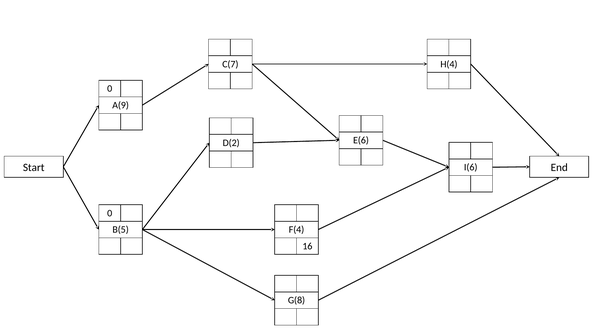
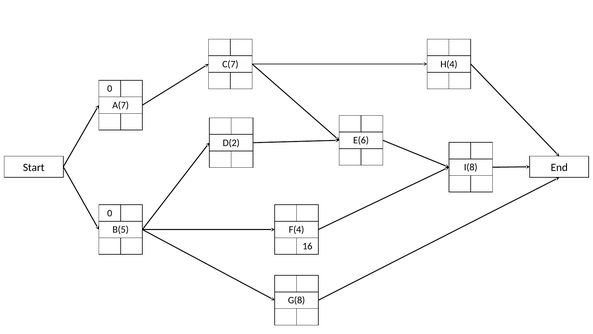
A(9: A(9 -> A(7 (121, 105)
I(6: I(6 -> I(8 (471, 167)
